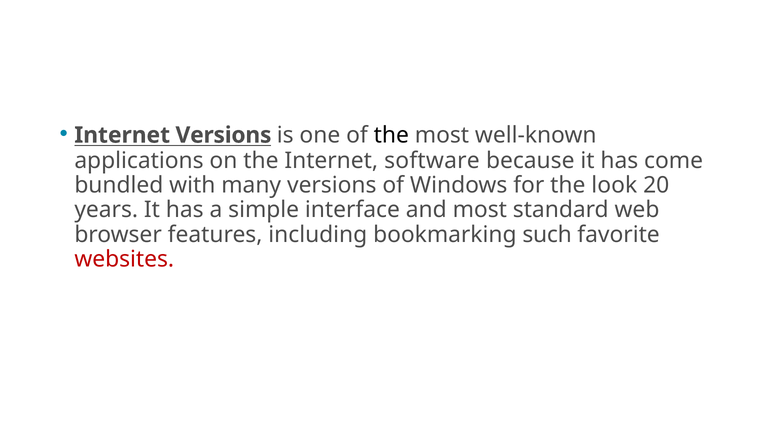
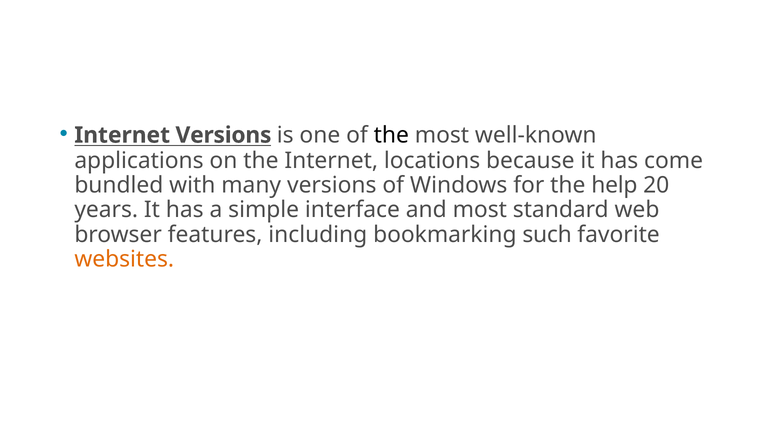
software: software -> locations (432, 160)
look: look -> help (614, 185)
websites colour: red -> orange (124, 259)
